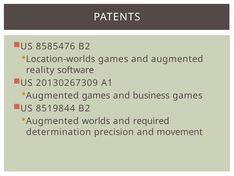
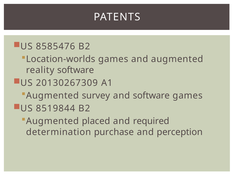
Augmented games: games -> survey (96, 95)
and business: business -> software (151, 95)
worlds: worlds -> placed (96, 121)
precision: precision -> purchase (114, 132)
movement: movement -> perception (180, 132)
